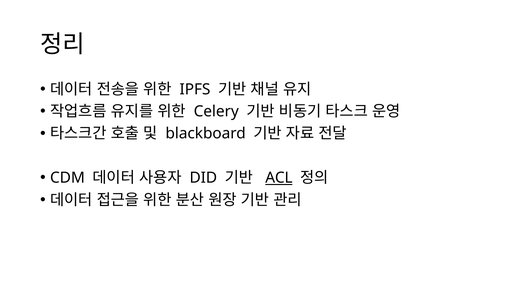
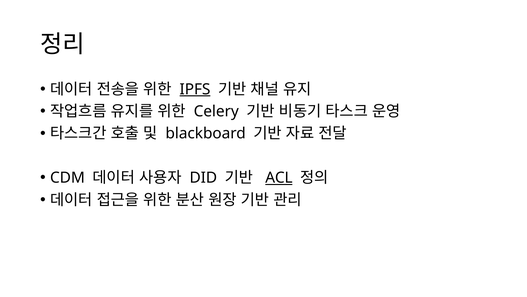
IPFS underline: none -> present (195, 89)
